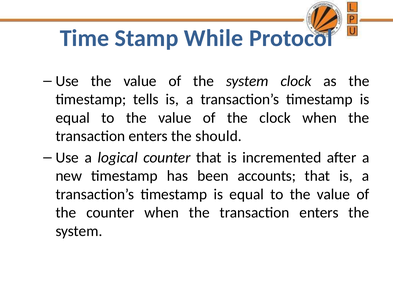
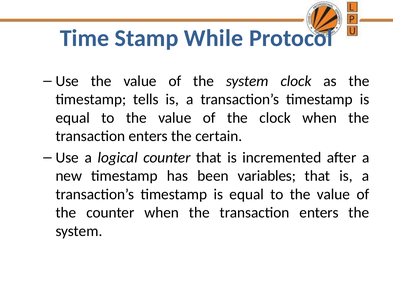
should: should -> certain (219, 136)
accounts: accounts -> variables (267, 176)
